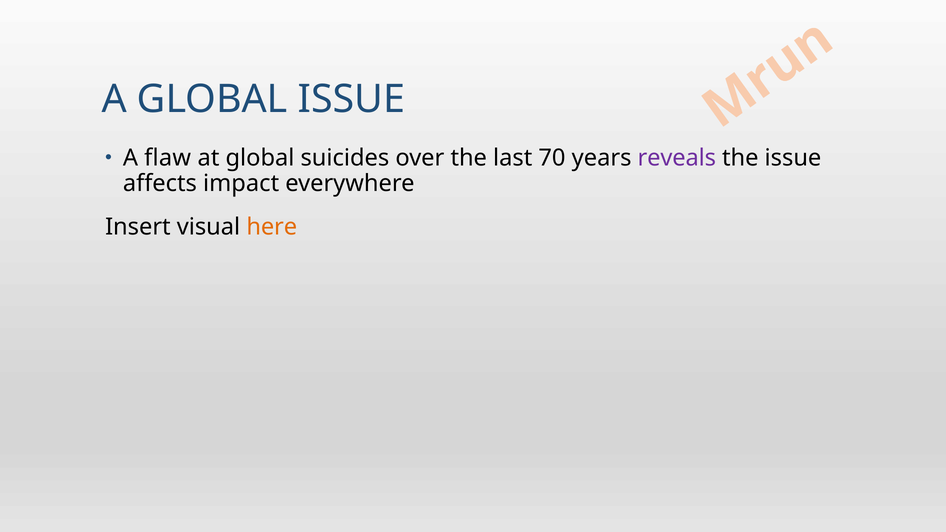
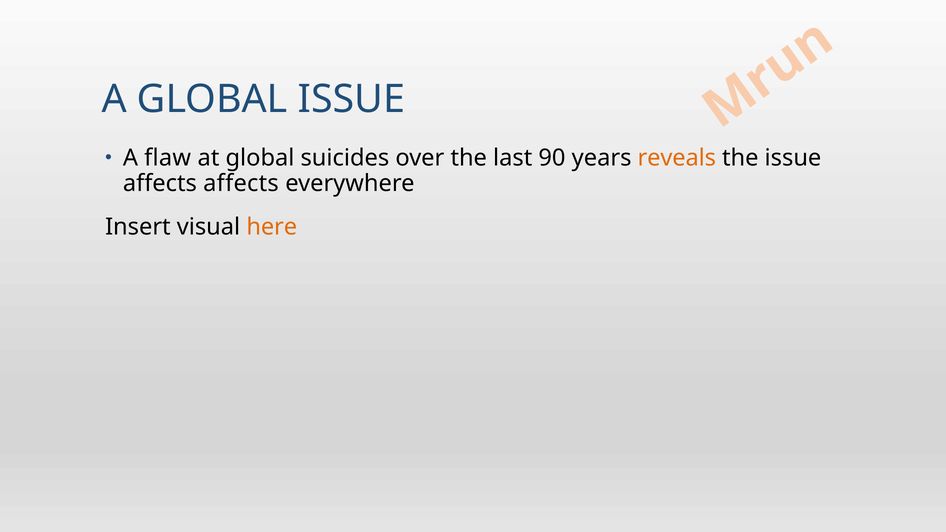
70: 70 -> 90 (552, 158)
reveals colour: purple -> orange (677, 158)
affects impact: impact -> affects (241, 184)
